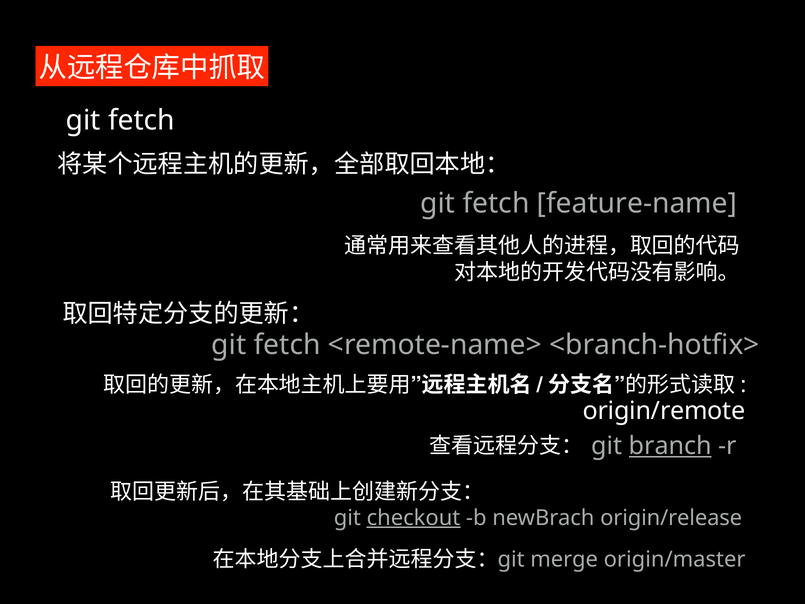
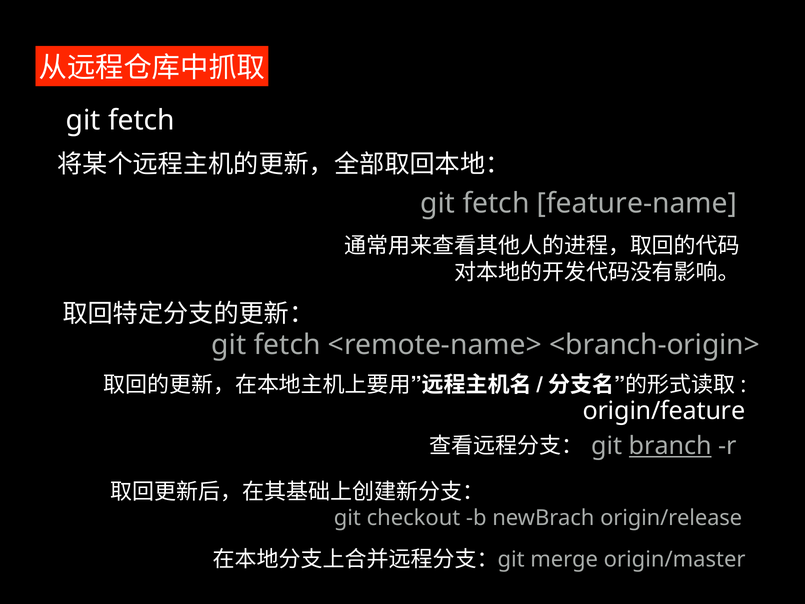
<branch-hotfix>: <branch-hotfix> -> <branch-origin> (655, 345)
origin/remote: origin/remote -> origin/feature (664, 411)
checkout underline: present -> none (413, 518)
